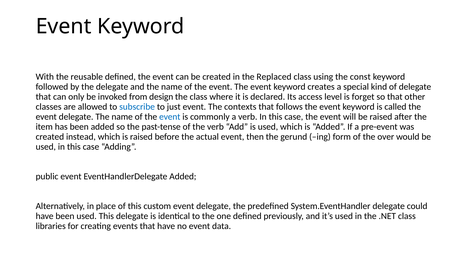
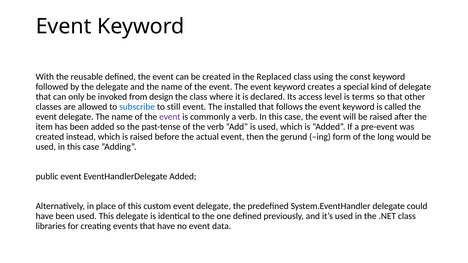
forget: forget -> terms (363, 97)
just: just -> still (174, 107)
contexts: contexts -> installed (240, 107)
event colour: blue -> purple (170, 117)
over: over -> long (386, 137)
